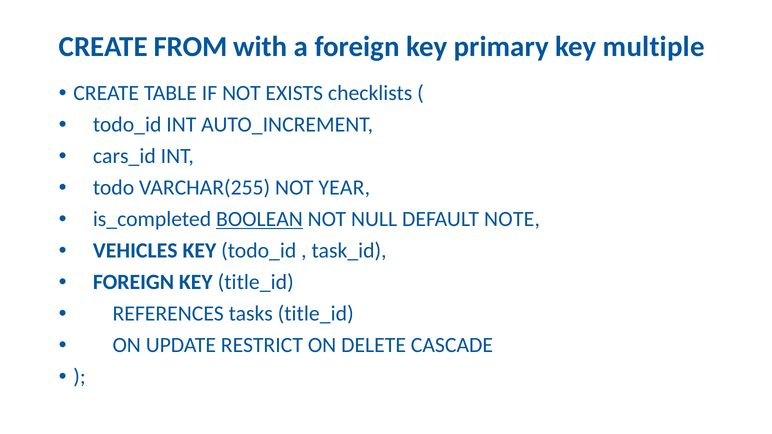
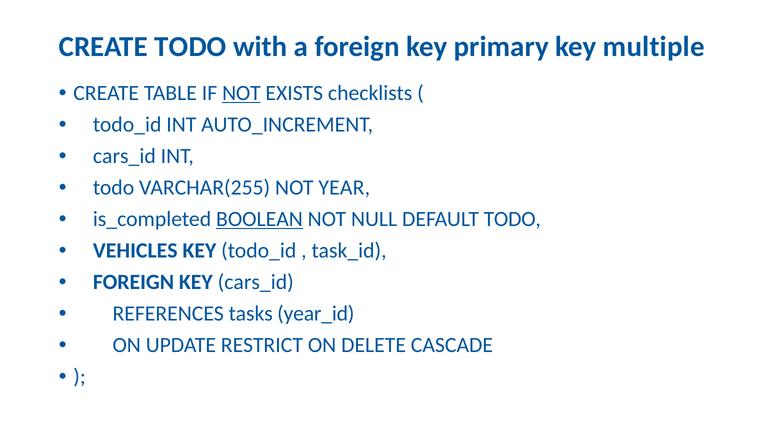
CREATE FROM: FROM -> TODO (190, 47)
NOT underline: none -> present (241, 93)
DEFAULT NOTE: NOTE -> TODO (512, 219)
KEY title_id: title_id -> cars_id (256, 282)
tasks title_id: title_id -> year_id (316, 314)
